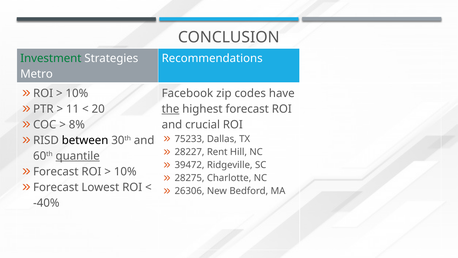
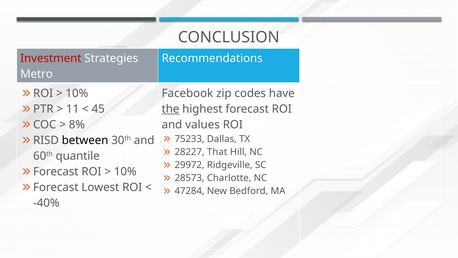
Investment colour: green -> red (51, 58)
20: 20 -> 45 (98, 109)
crucial: crucial -> values (203, 124)
Rent: Rent -> That (217, 152)
quantile underline: present -> none (78, 156)
39472: 39472 -> 29972 (190, 165)
28275: 28275 -> 28573 (190, 178)
26306: 26306 -> 47284 (190, 191)
